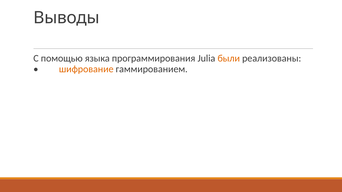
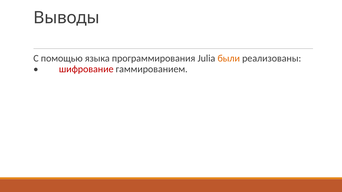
шифрование colour: orange -> red (86, 69)
